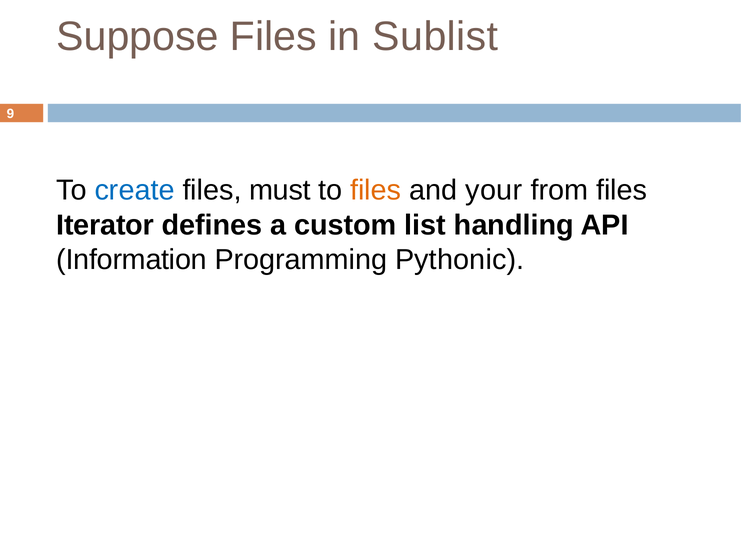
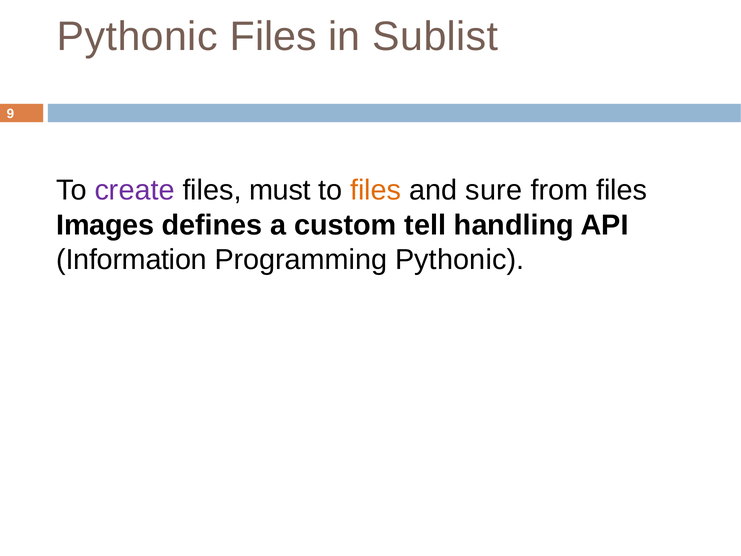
Suppose: Suppose -> Pythonic (137, 37)
create colour: blue -> purple (135, 190)
your: your -> sure (494, 190)
Iterator: Iterator -> Images (105, 225)
list: list -> tell (425, 225)
